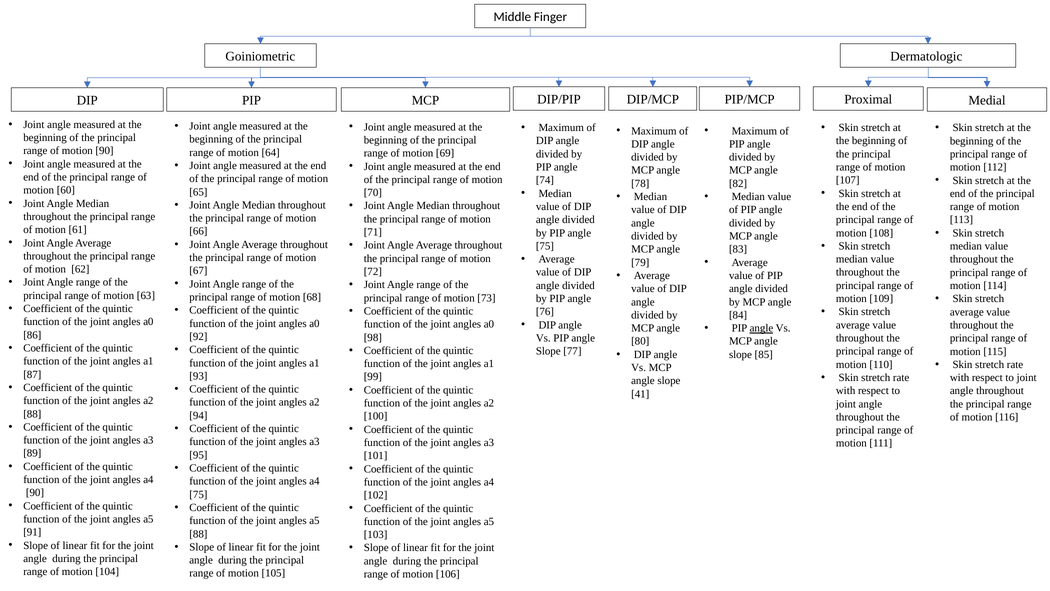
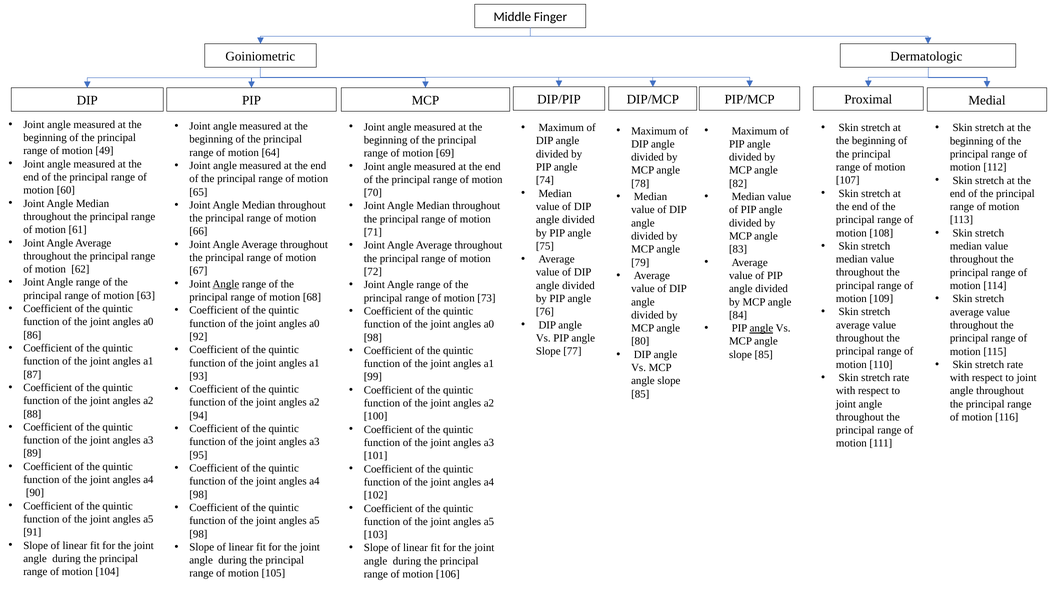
motion 90: 90 -> 49 (105, 151)
Angle underline: none -> present (226, 284)
41: 41 -> 85 (640, 394)
75: 75 -> 98 (198, 494)
88: 88 -> 98 (198, 534)
